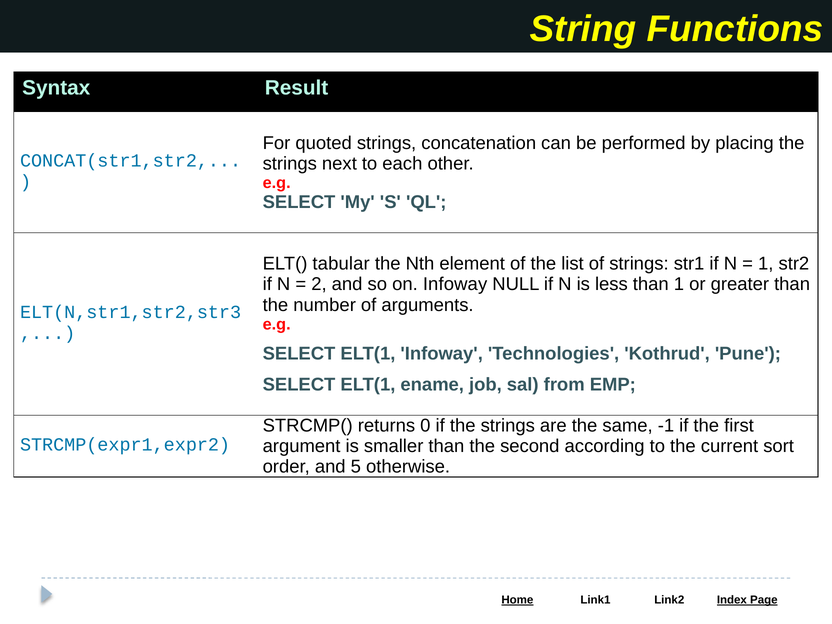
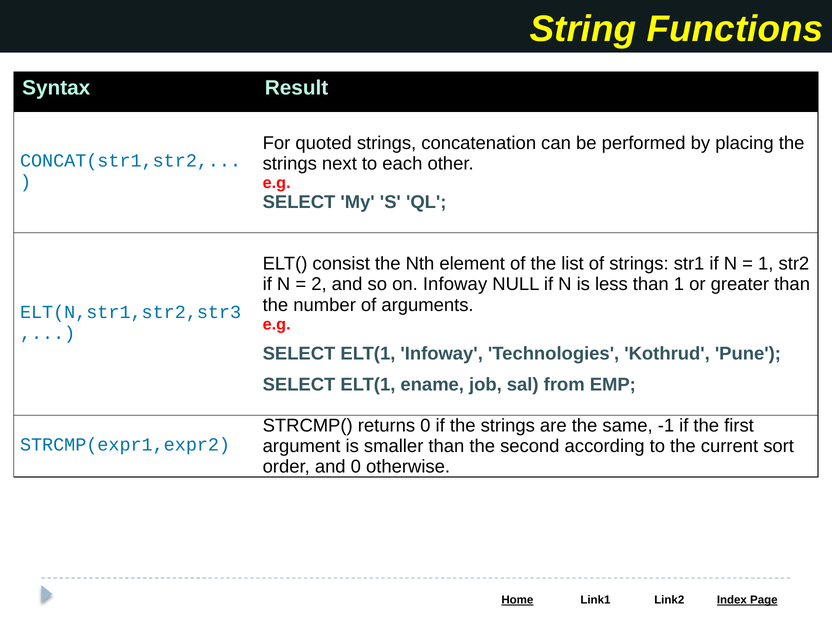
tabular: tabular -> consist (341, 264)
and 5: 5 -> 0 (356, 467)
